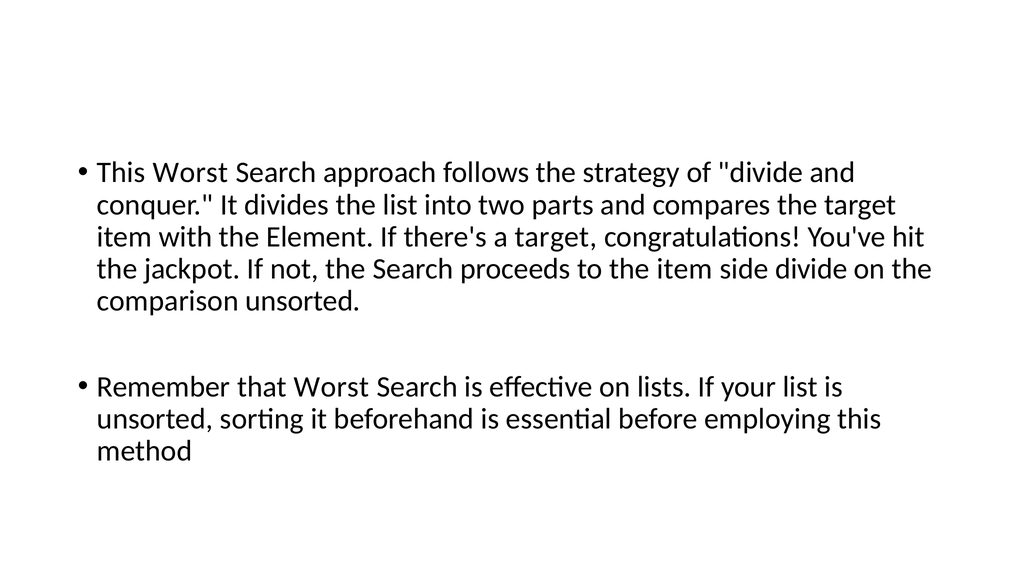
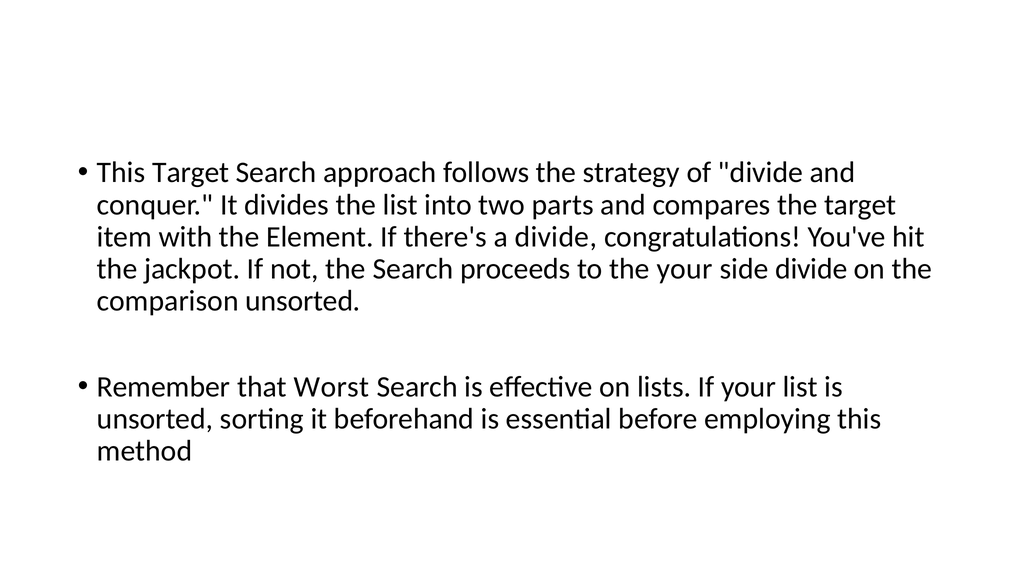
This Worst: Worst -> Target (191, 173)
a target: target -> divide (556, 237)
the item: item -> your (685, 269)
